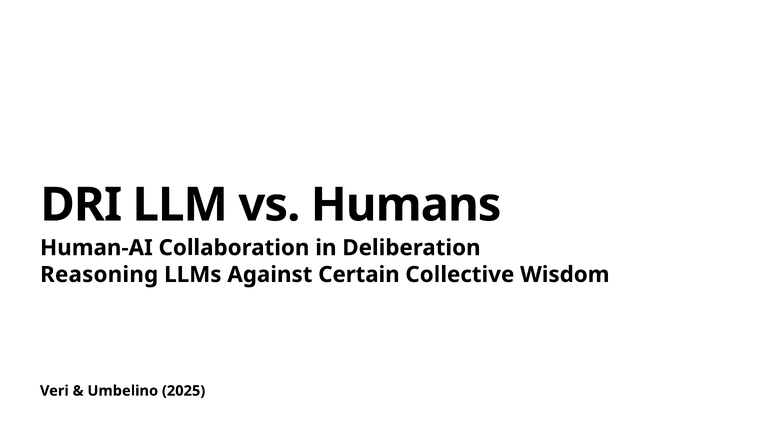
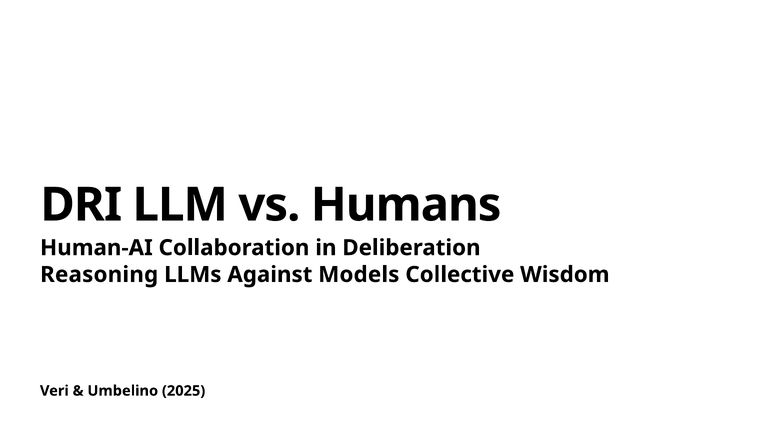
Certain: Certain -> Models (359, 275)
